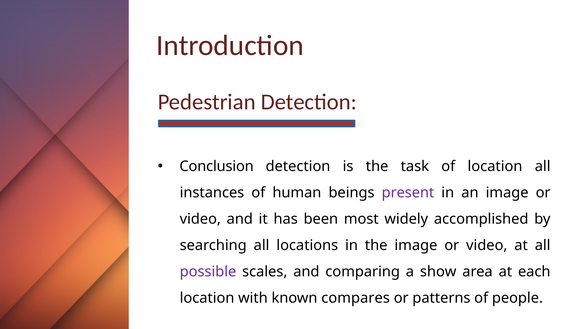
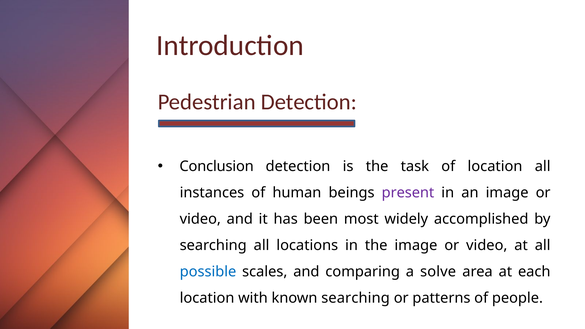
possible colour: purple -> blue (208, 272)
show: show -> solve (438, 272)
known compares: compares -> searching (356, 298)
